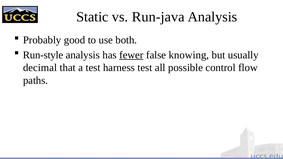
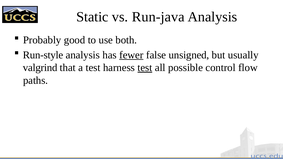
knowing: knowing -> unsigned (189, 55)
decimal: decimal -> valgrind (40, 68)
test underline: none -> present (145, 68)
